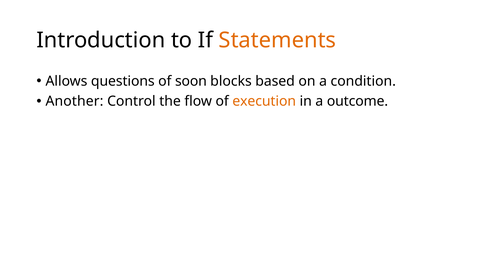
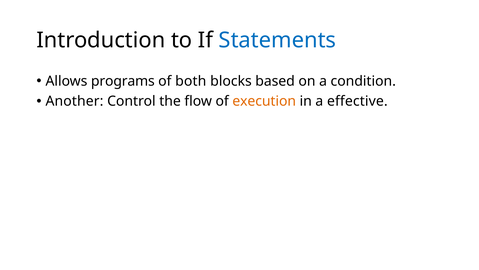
Statements colour: orange -> blue (277, 40)
questions: questions -> programs (123, 81)
soon: soon -> both (191, 81)
outcome: outcome -> effective (357, 101)
